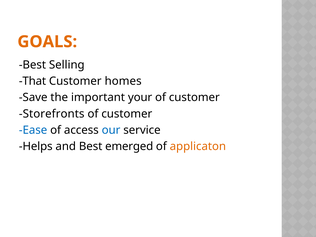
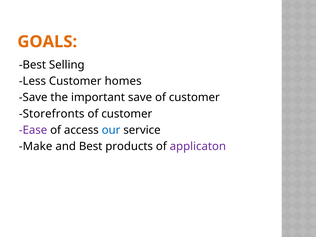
That: That -> Less (32, 81)
important your: your -> save (140, 97)
Ease colour: blue -> purple (33, 130)
Helps: Helps -> Make (36, 146)
emerged: emerged -> products (129, 146)
applicaton colour: orange -> purple (198, 146)
